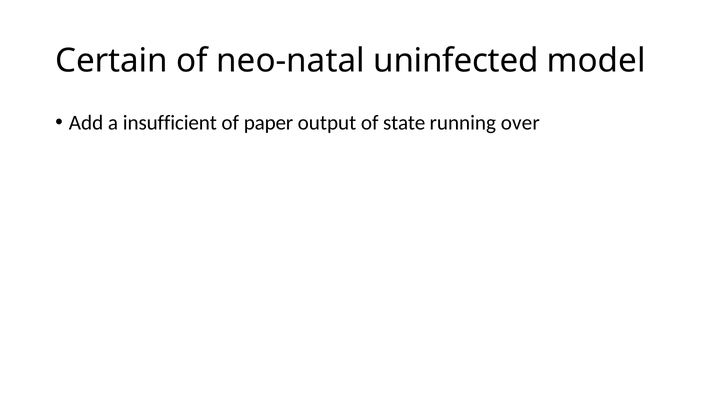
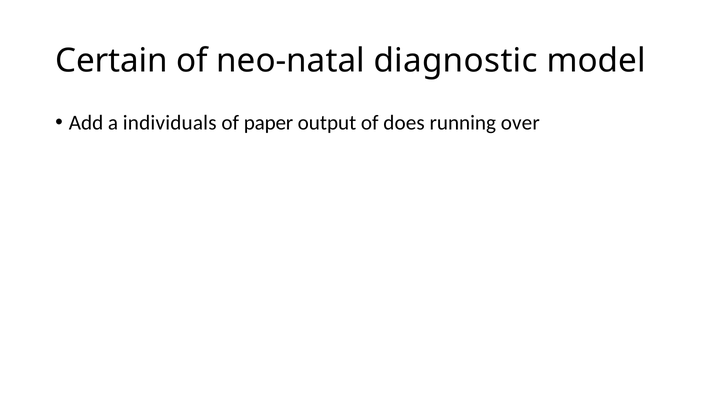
uninfected: uninfected -> diagnostic (456, 61)
insufficient: insufficient -> individuals (170, 123)
state: state -> does (404, 123)
